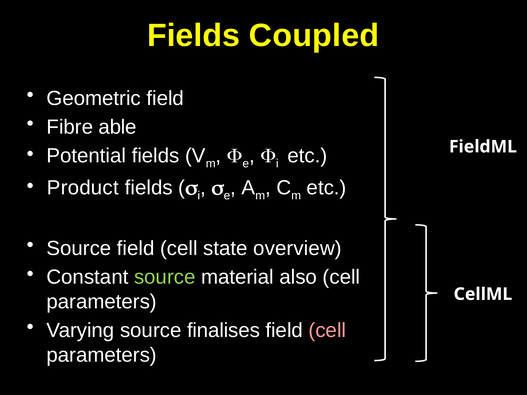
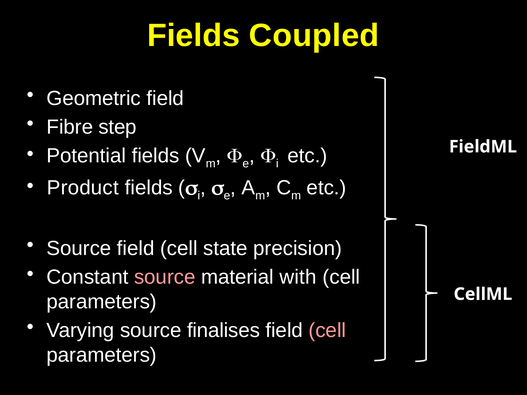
able: able -> step (118, 127)
overview: overview -> precision (298, 249)
source colour: light green -> pink (165, 277)
also: also -> with (298, 277)
